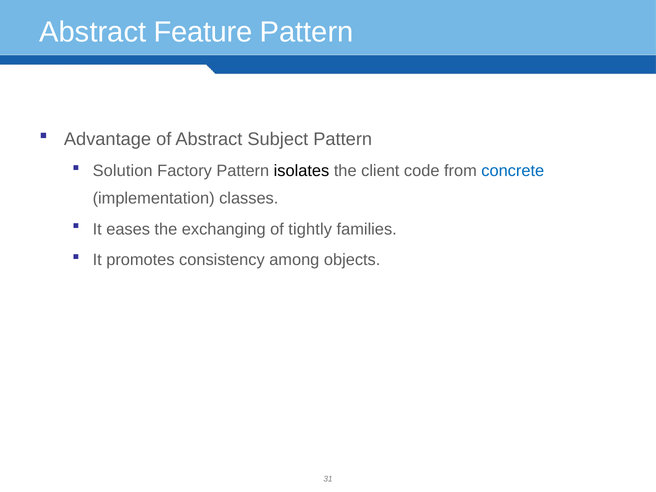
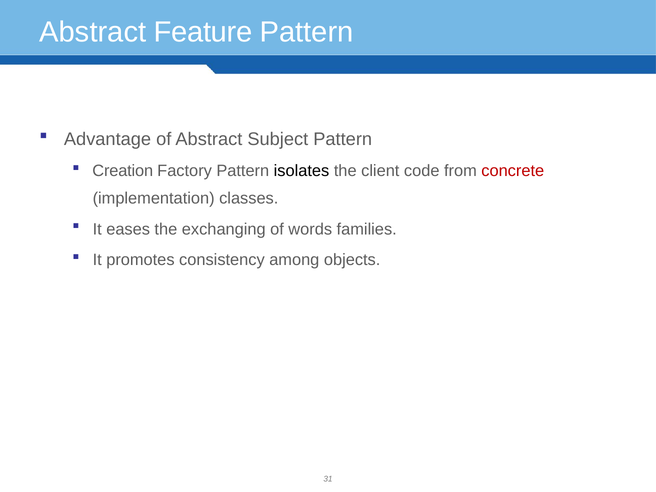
Solution: Solution -> Creation (123, 171)
concrete colour: blue -> red (513, 171)
tightly: tightly -> words (310, 229)
